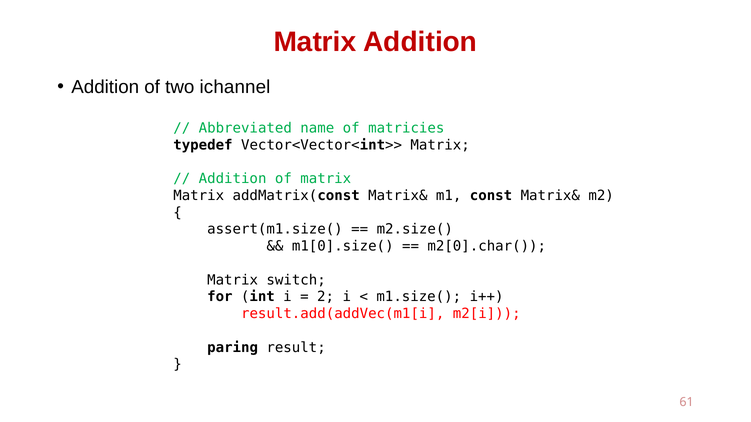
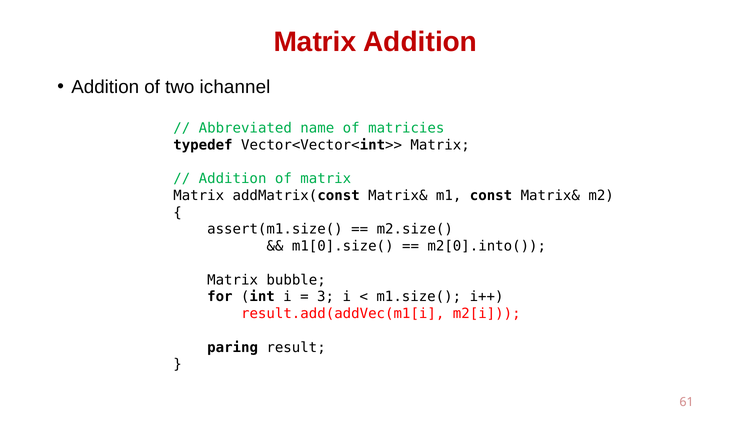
m2[0].char(: m2[0].char( -> m2[0].into( (487, 246)
switch: switch -> bubble (296, 280)
2: 2 -> 3 (326, 297)
